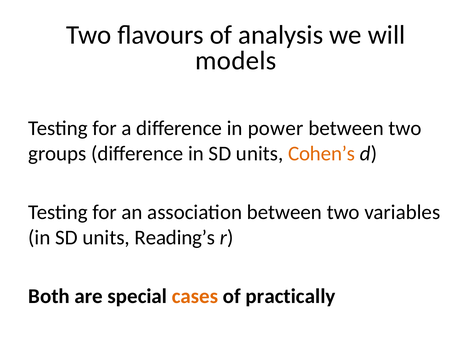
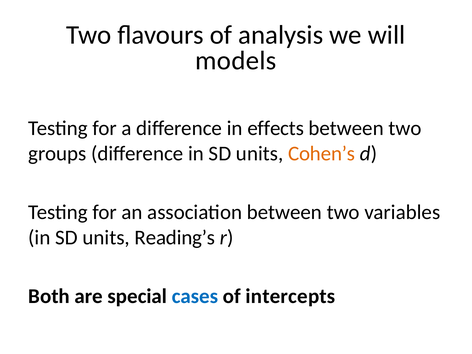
power: power -> effects (276, 128)
cases colour: orange -> blue (195, 296)
practically: practically -> intercepts (290, 296)
